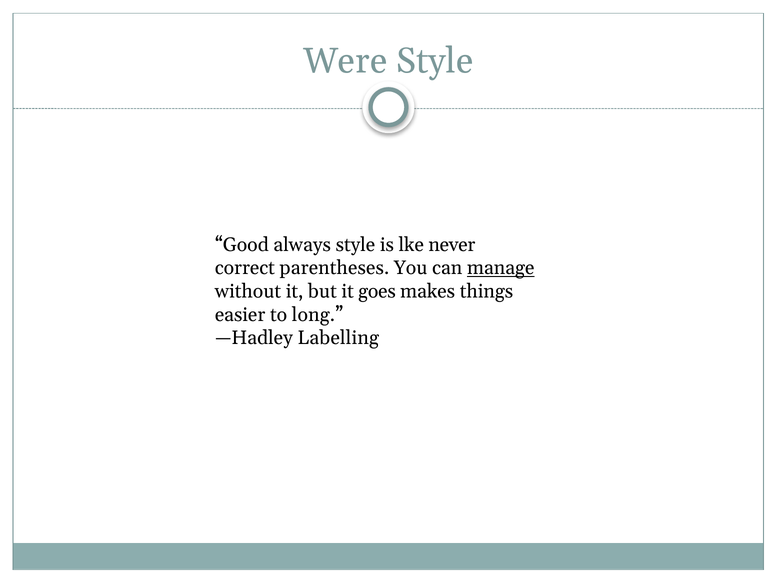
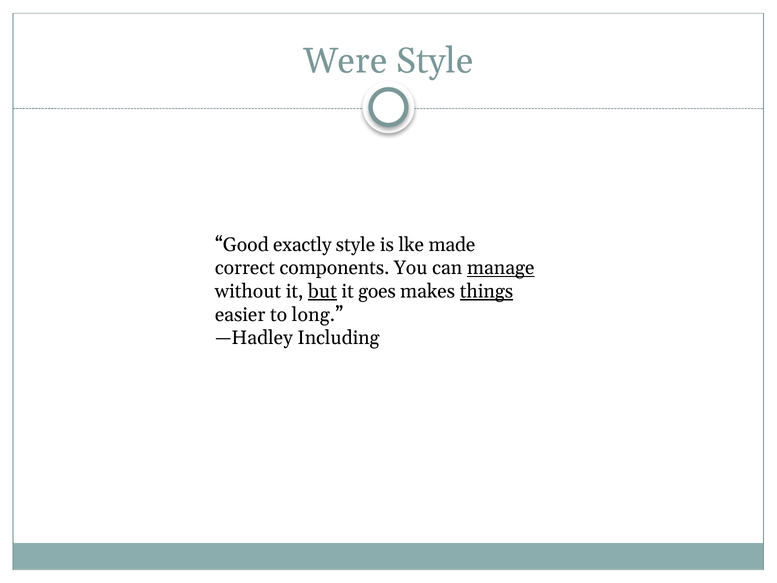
always: always -> exactly (302, 245)
never: never -> made (452, 245)
parentheses: parentheses -> components (335, 268)
but underline: none -> present (322, 291)
things underline: none -> present (487, 291)
Labelling: Labelling -> Including (338, 338)
